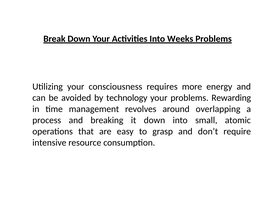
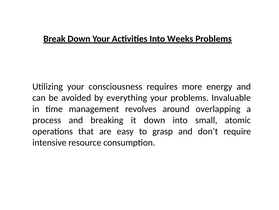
technology: technology -> everything (127, 97)
Rewarding: Rewarding -> Invaluable (231, 97)
